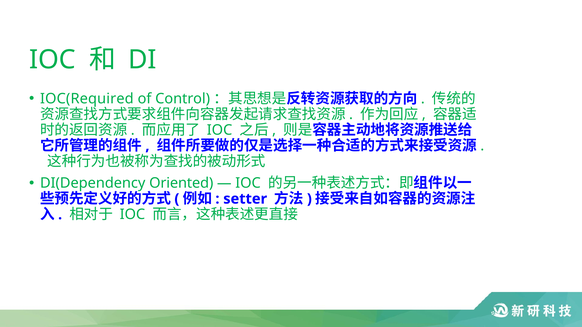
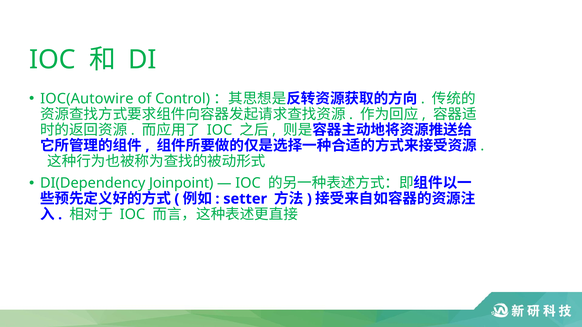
IOC(Required: IOC(Required -> IOC(Autowire (87, 99)
Oriented: Oriented -> Joinpoint (181, 183)
